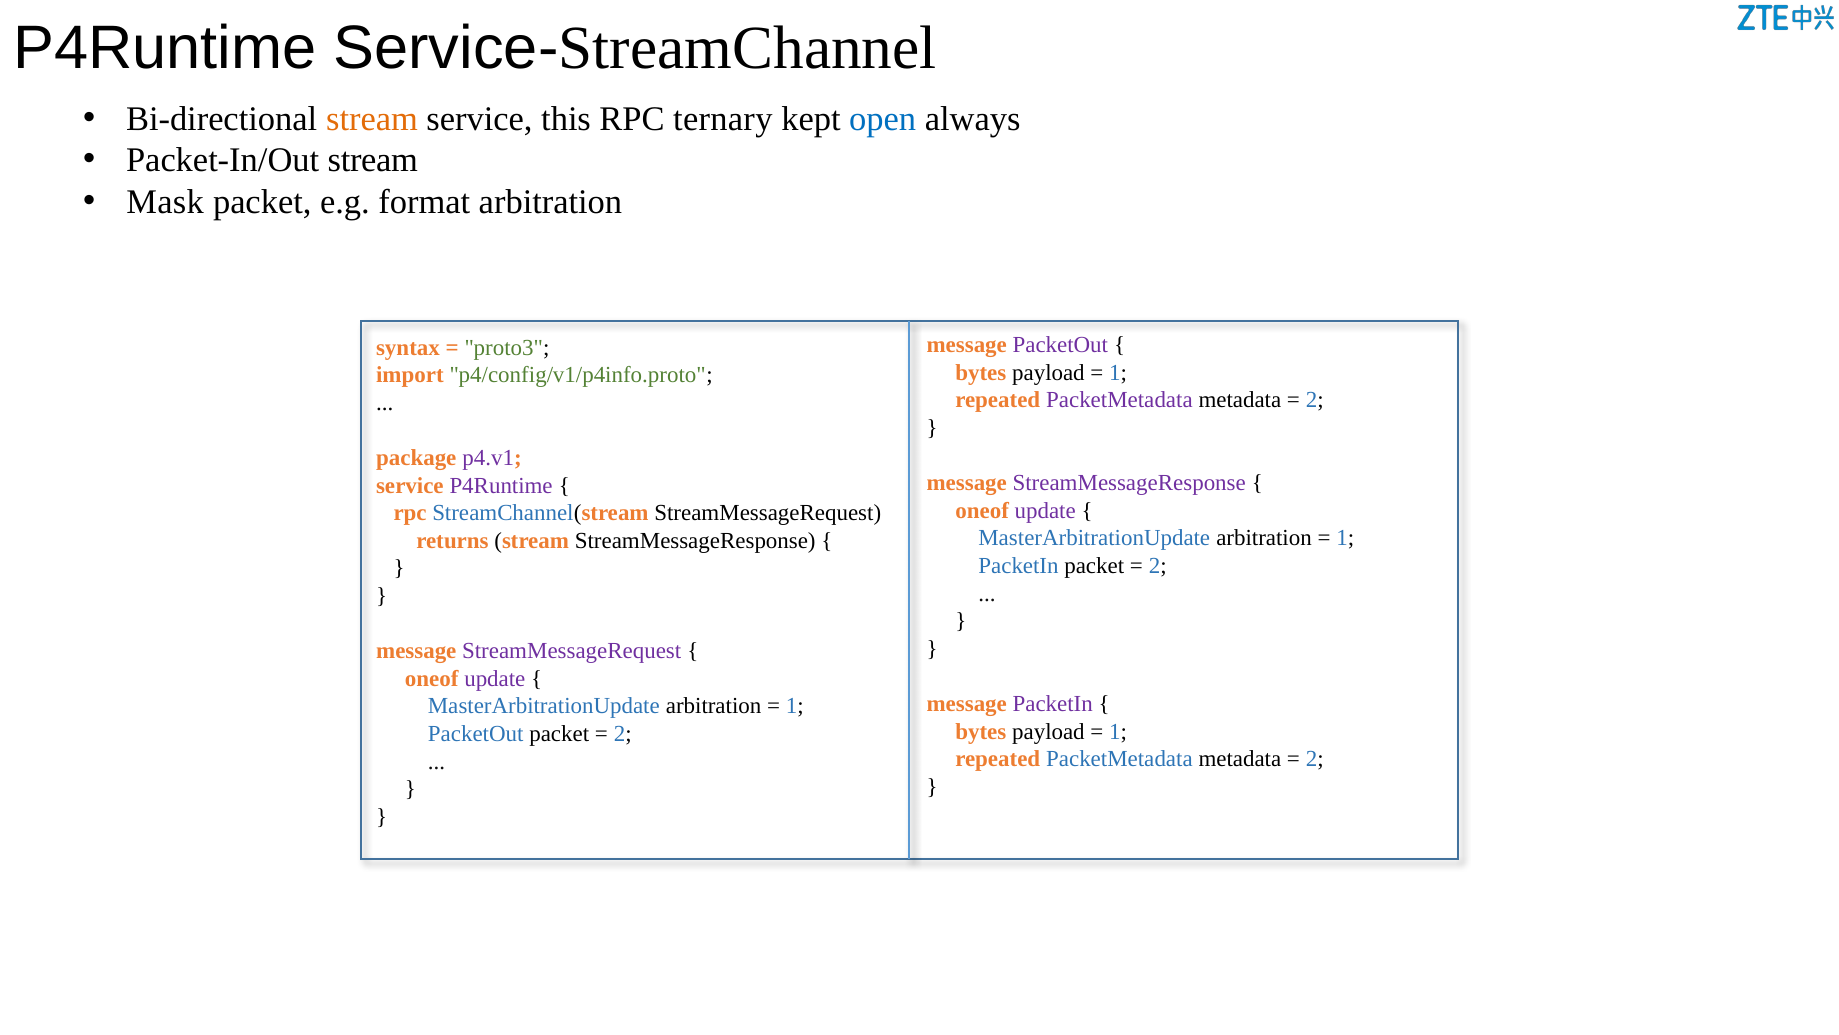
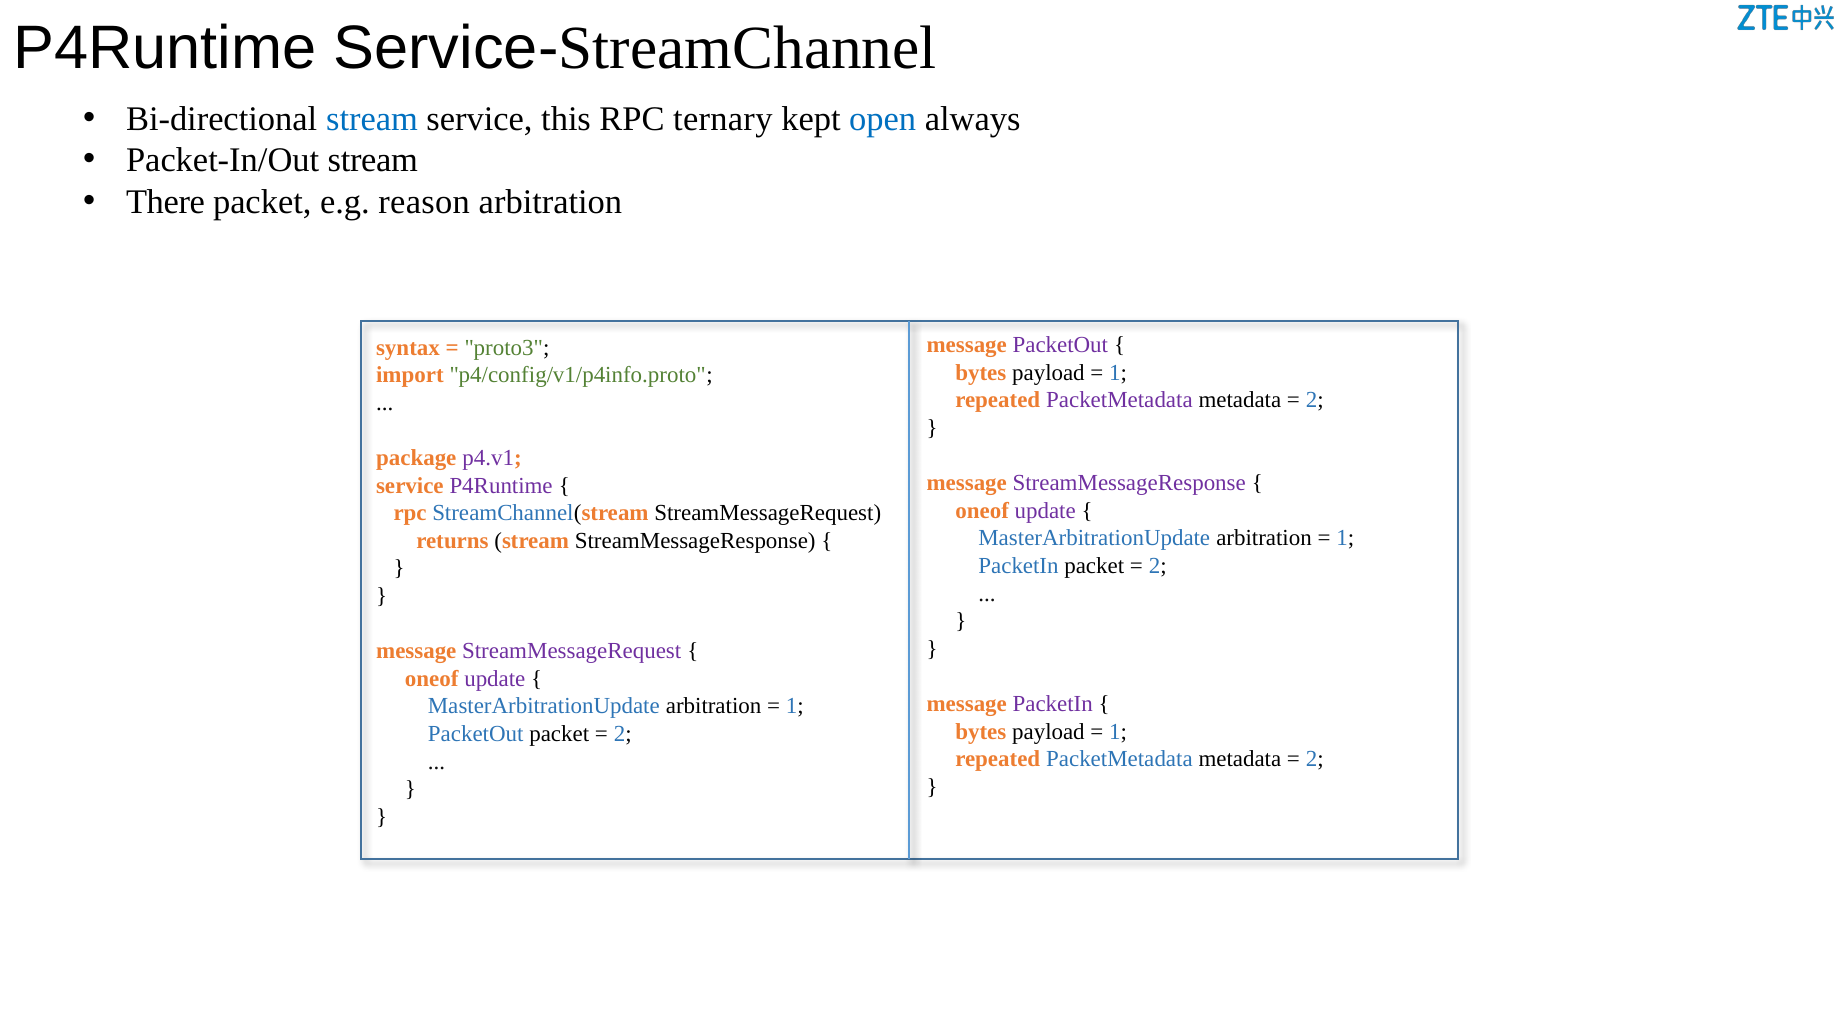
stream colour: orange -> blue (372, 119)
Mask: Mask -> There (165, 202)
format: format -> reason (424, 202)
